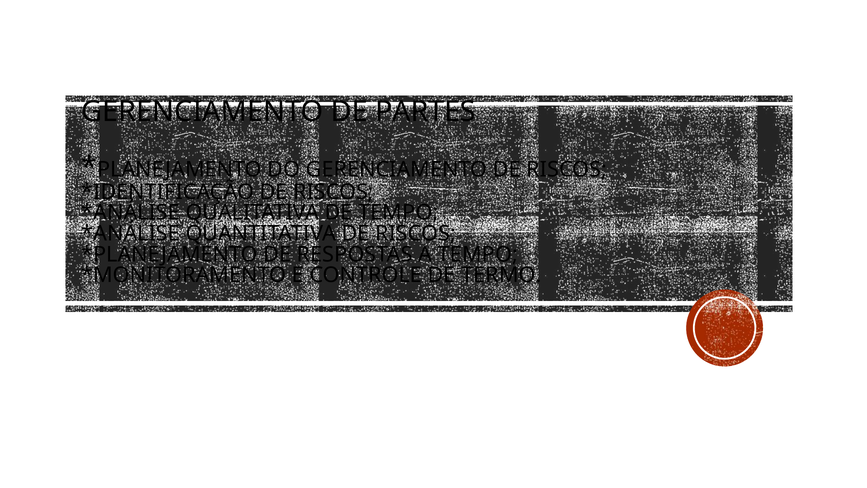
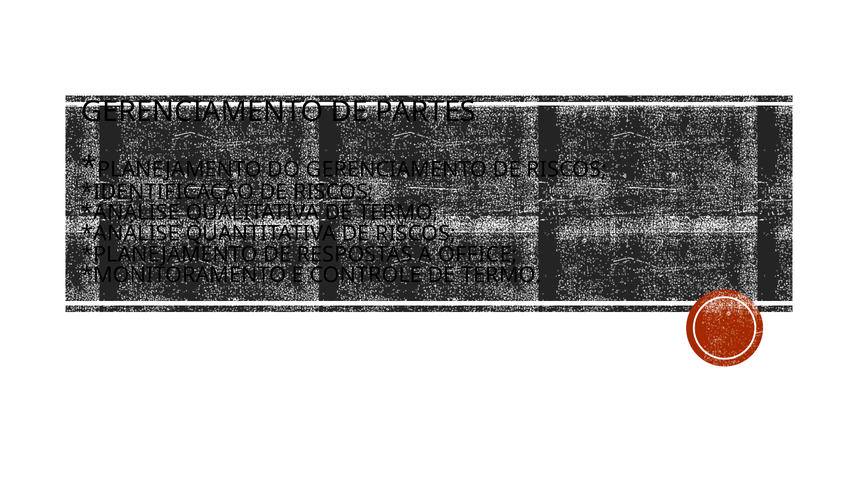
QUALITATIVA DE TEMPO: TEMPO -> TERMO (398, 213)
A TEMPO: TEMPO -> OFFICE (478, 254)
